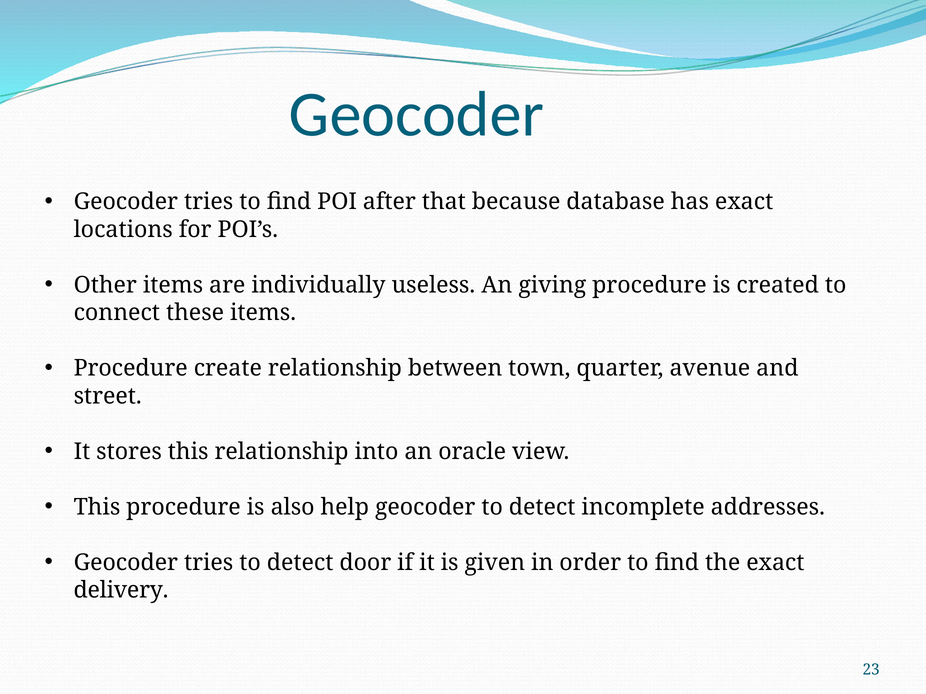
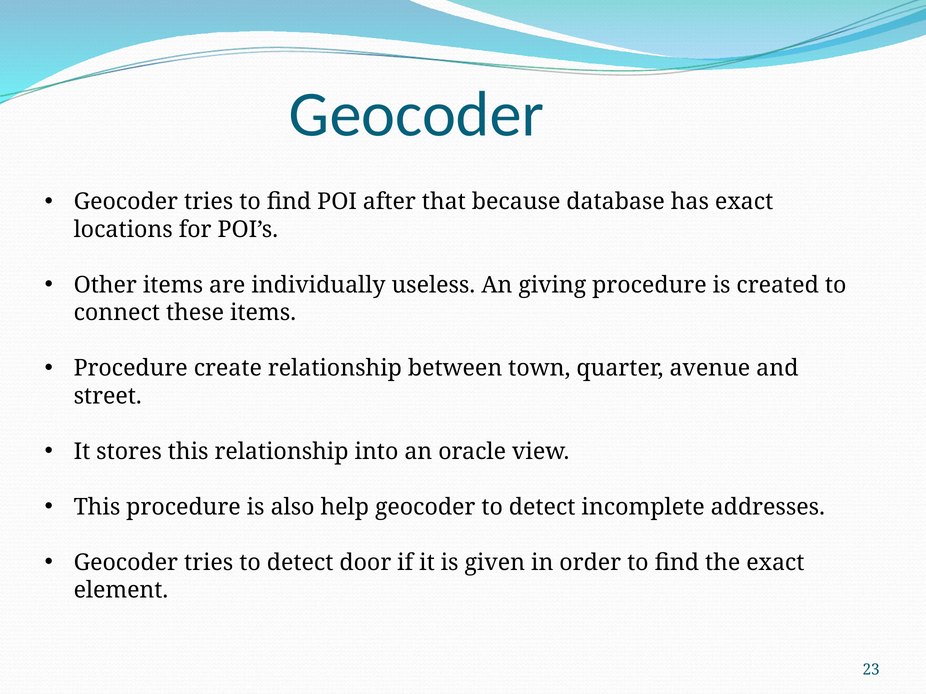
delivery: delivery -> element (121, 591)
